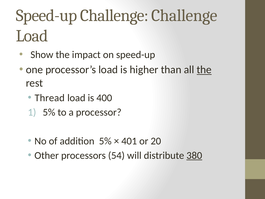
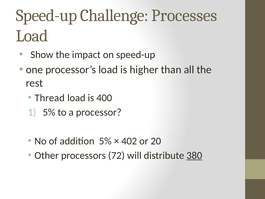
Challenge Challenge: Challenge -> Processes (184, 16)
the underline: present -> none (204, 70)
401: 401 -> 402 (129, 141)
54: 54 -> 72 (116, 155)
